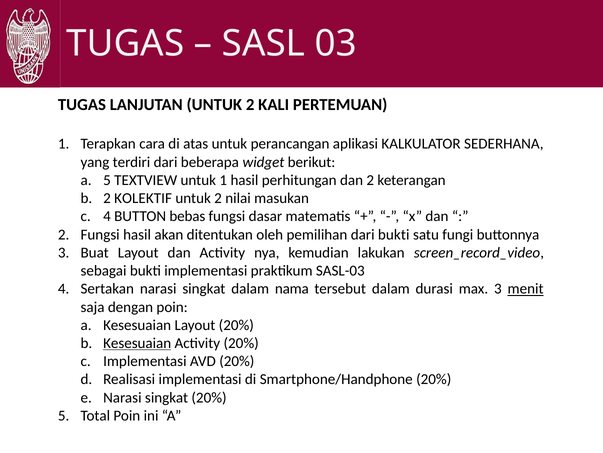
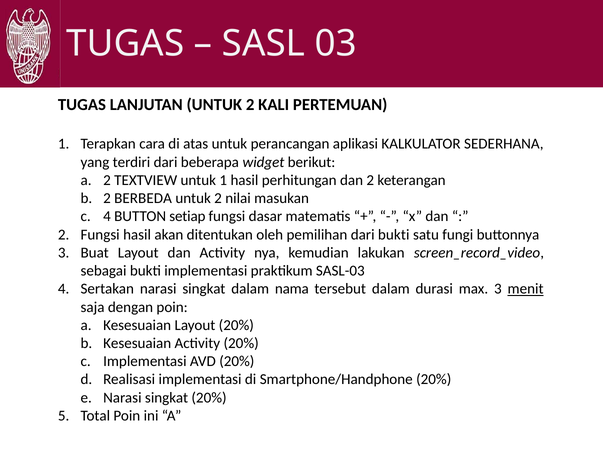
a 5: 5 -> 2 (107, 180)
KOLEKTIF: KOLEKTIF -> BERBEDA (143, 198)
bebas: bebas -> setiap (187, 216)
Kesesuaian underline: present -> none (137, 343)
